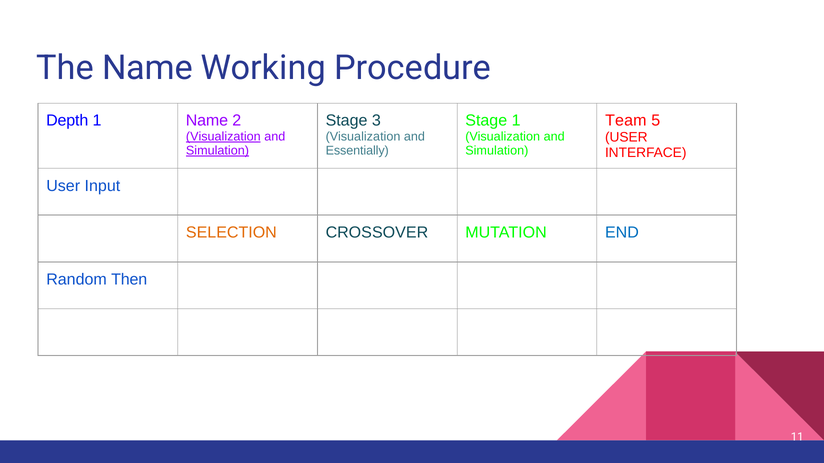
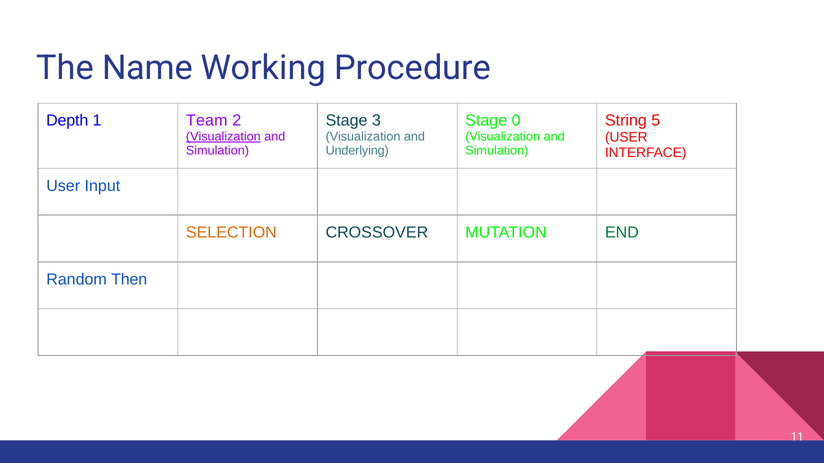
1 Name: Name -> Team (207, 121)
Stage 1: 1 -> 0 (516, 121)
Team: Team -> String (626, 121)
Simulation underline: present -> none (217, 151)
Essentially: Essentially -> Underlying (357, 151)
END colour: blue -> green (622, 233)
